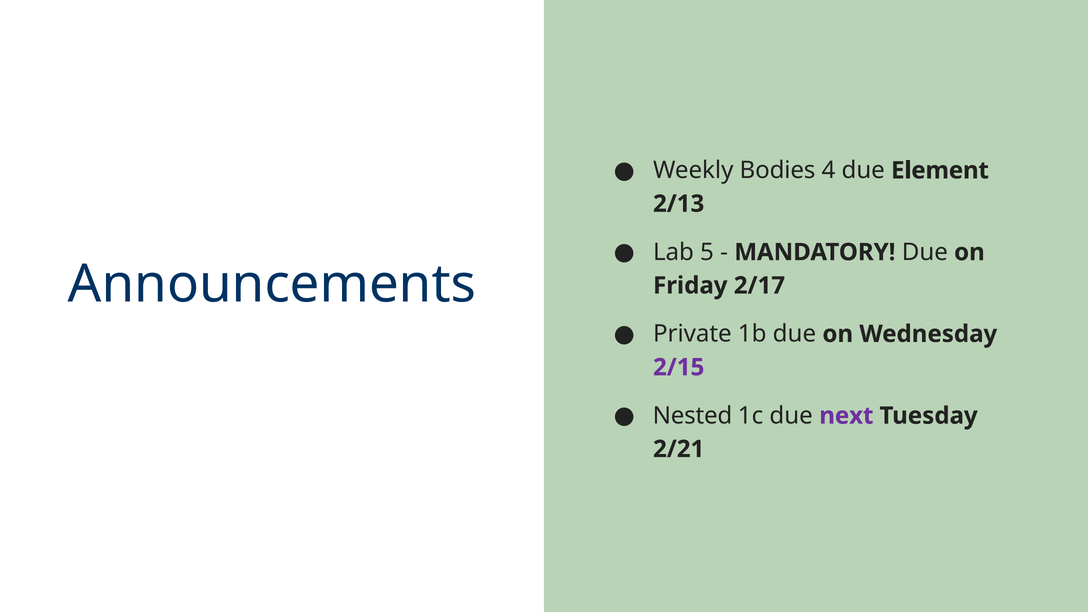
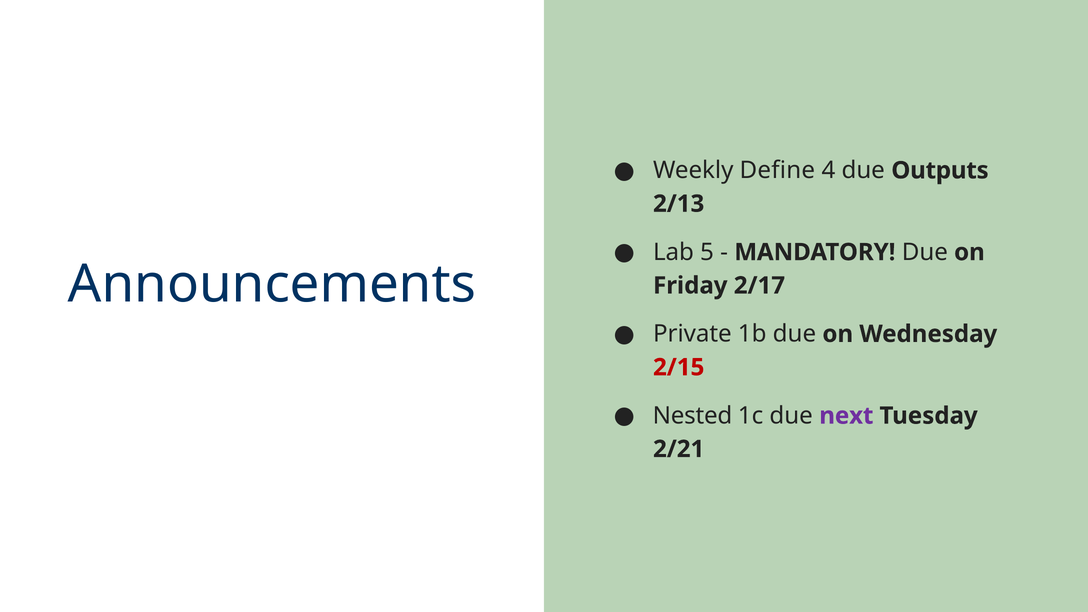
Bodies: Bodies -> Define (777, 170)
Element: Element -> Outputs (940, 170)
2/15 colour: purple -> red (679, 367)
